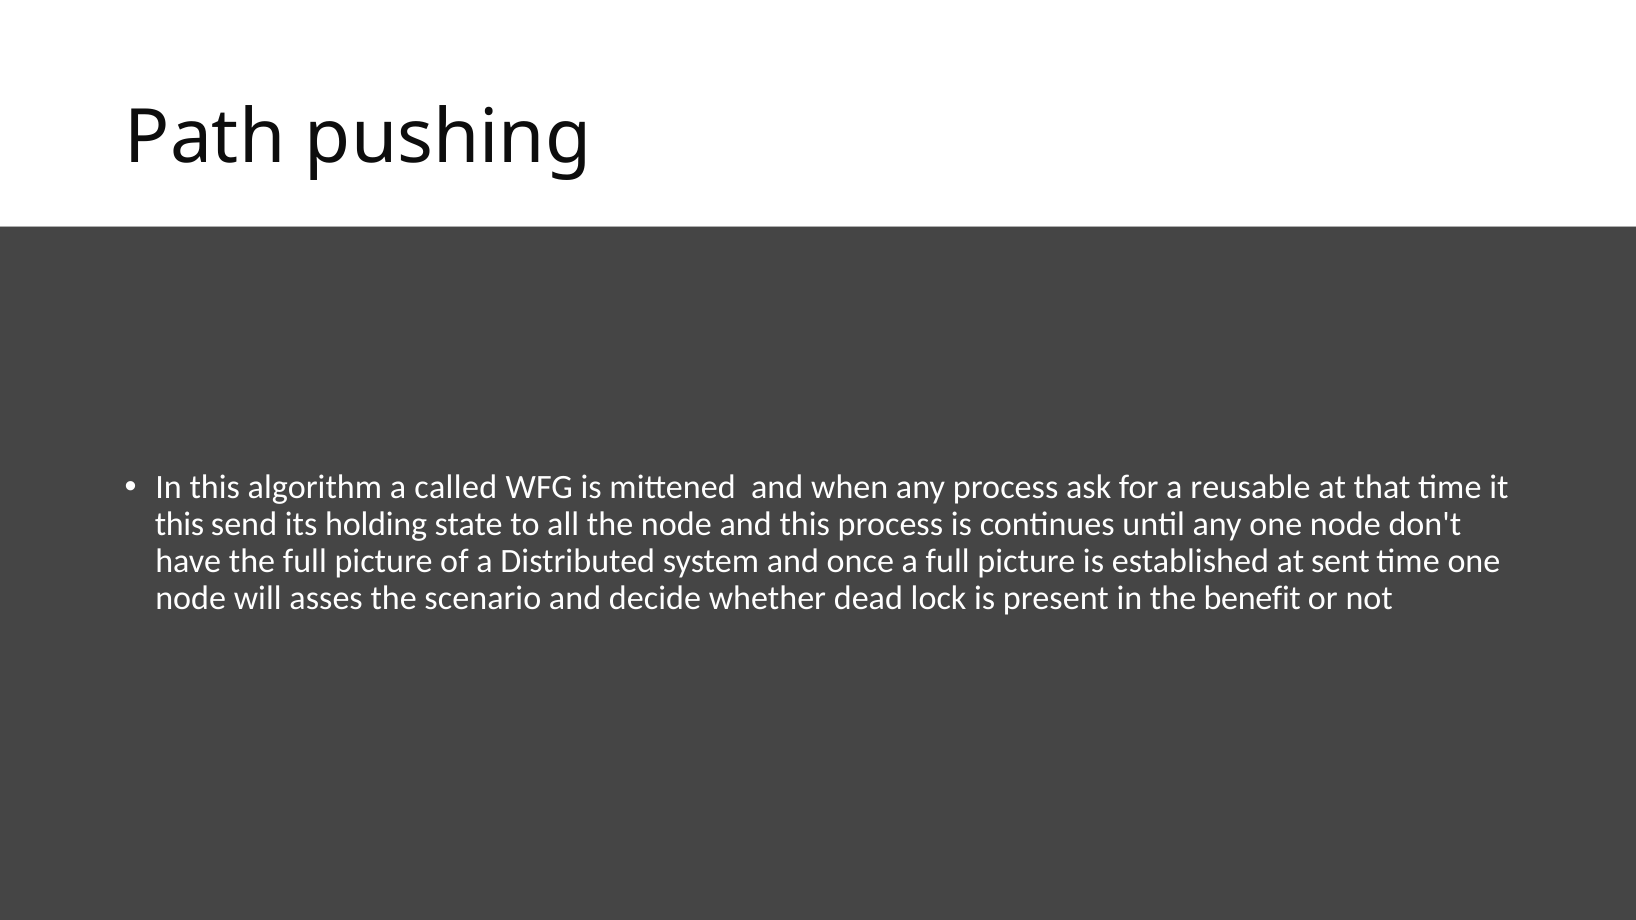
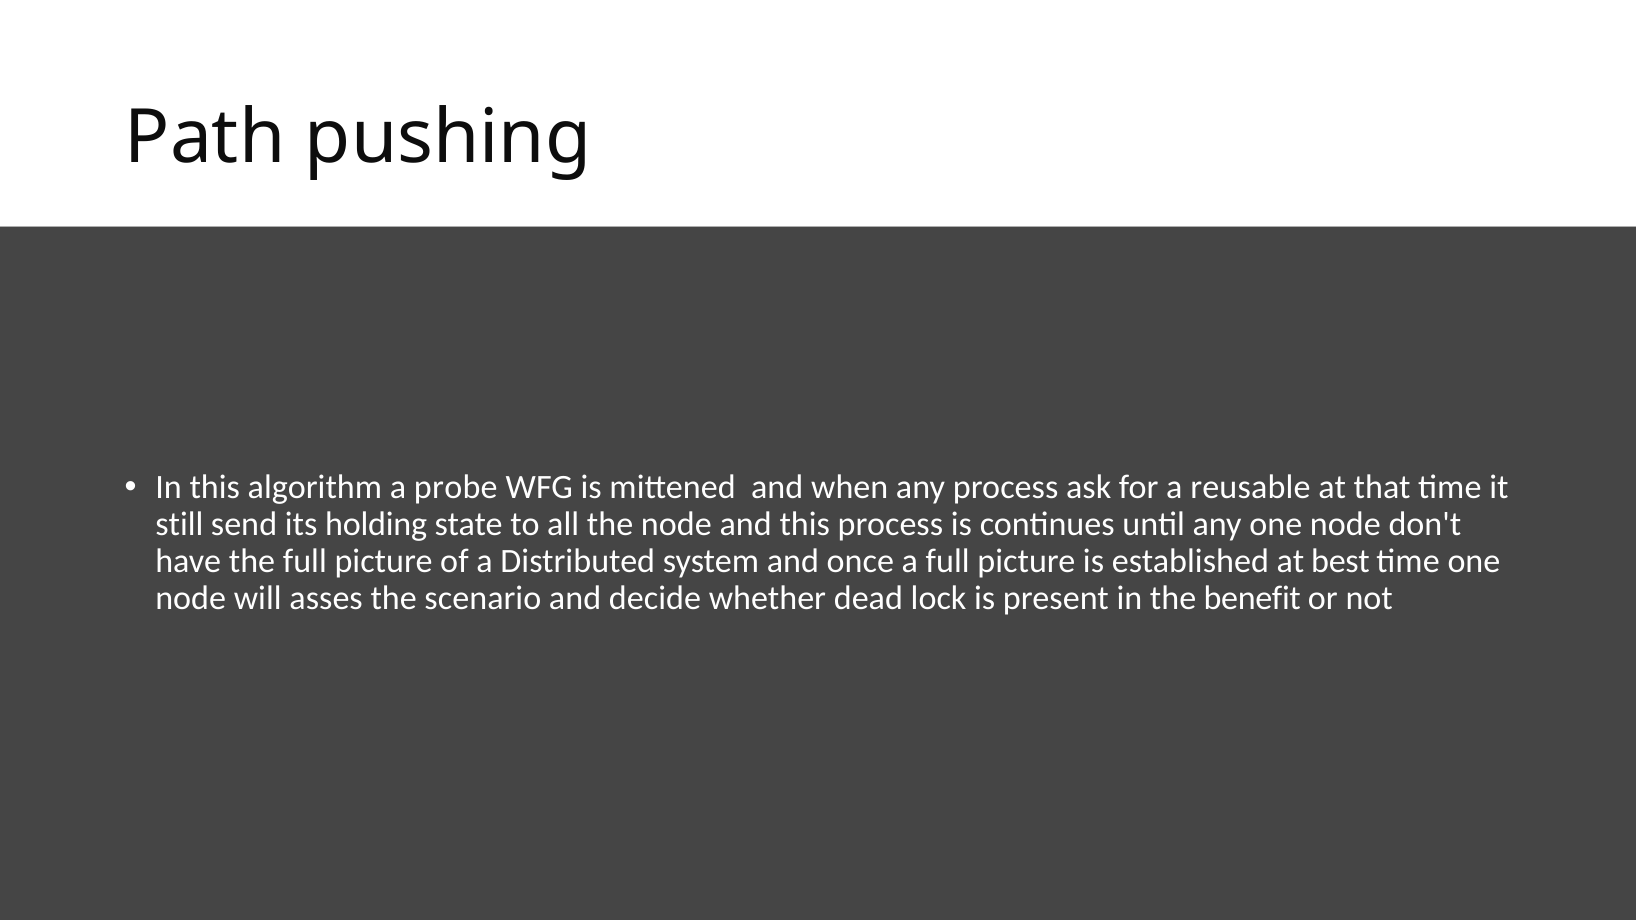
called: called -> probe (456, 488)
this: this -> still (179, 525)
sent: sent -> best (1341, 561)
